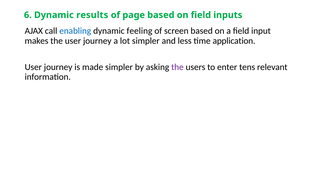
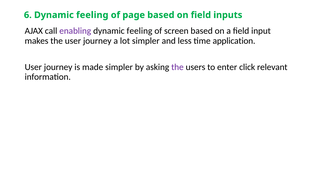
6 Dynamic results: results -> feeling (92, 15)
enabling colour: blue -> purple (75, 31)
tens: tens -> click (247, 67)
